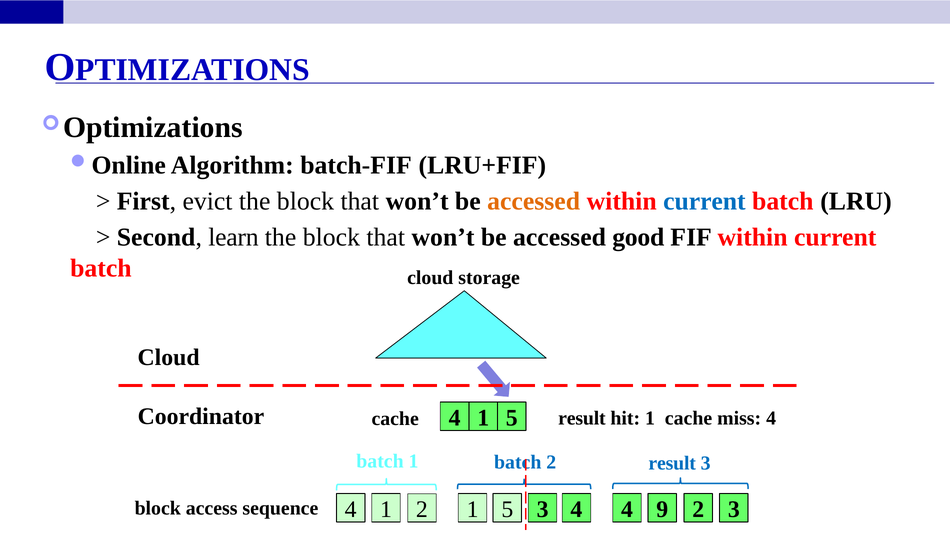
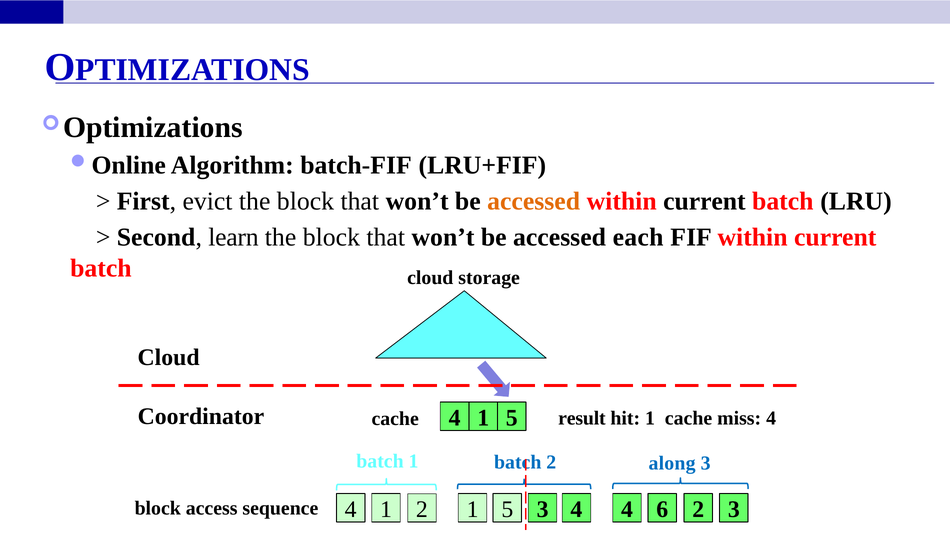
current colour: blue -> black (704, 201)
good: good -> each (638, 237)
2 result: result -> along (672, 464)
9: 9 -> 6 (662, 510)
